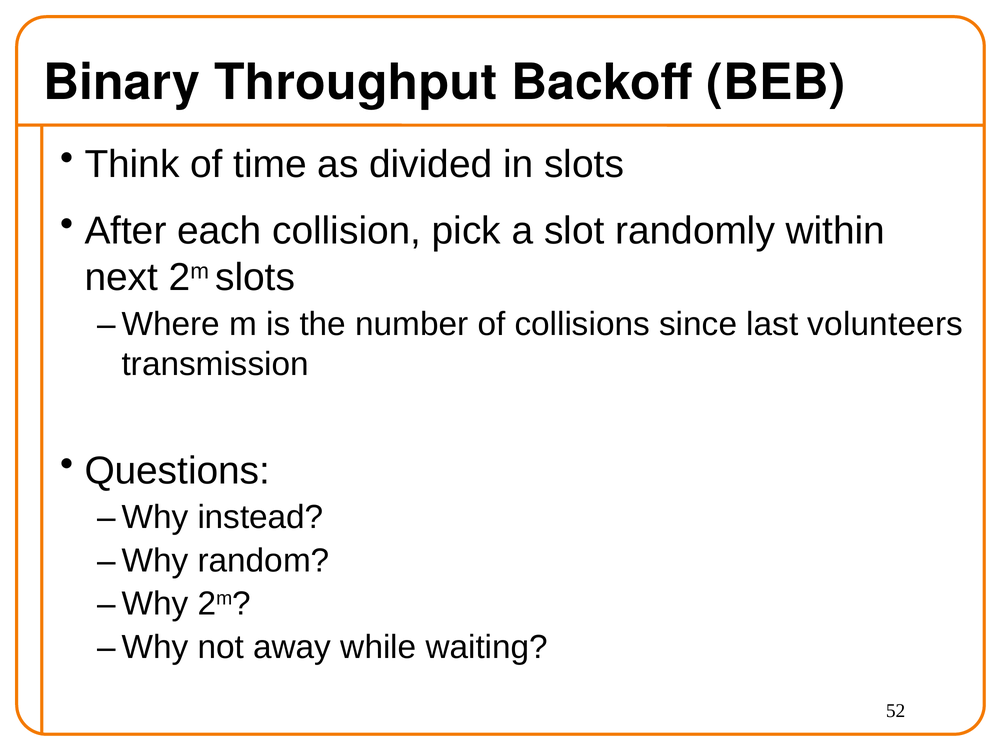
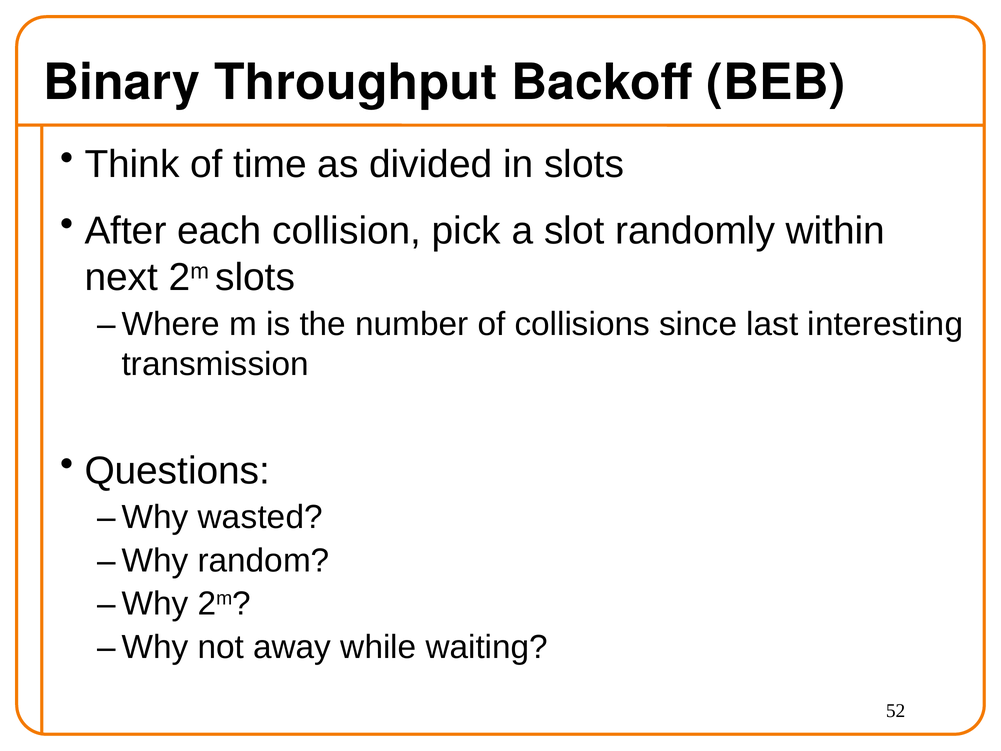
volunteers: volunteers -> interesting (885, 324)
instead: instead -> wasted (260, 517)
